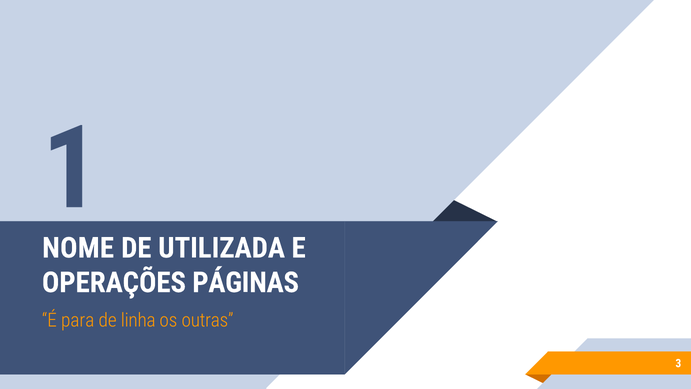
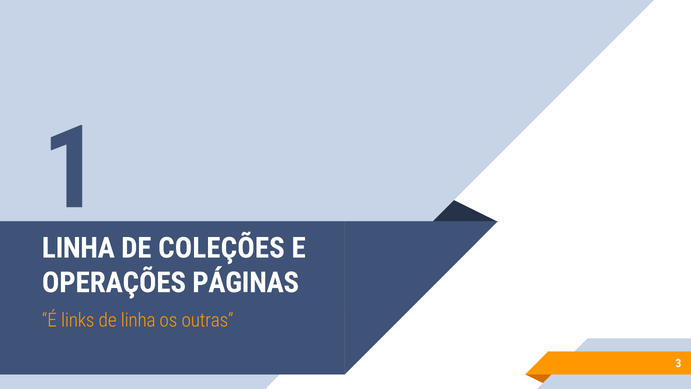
NOME: NOME -> LINHA (78, 248)
UTILIZADA: UTILIZADA -> COLEÇÕES (221, 248)
para: para -> links (78, 320)
